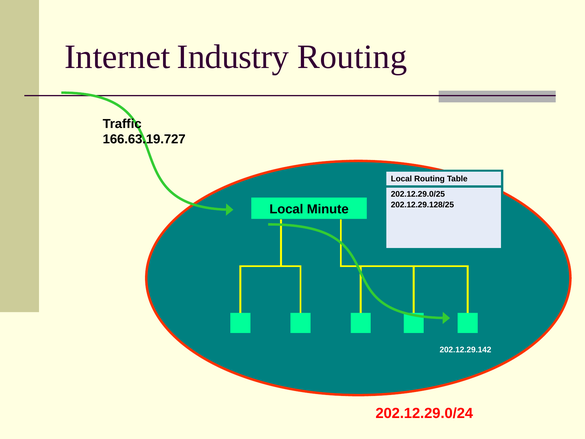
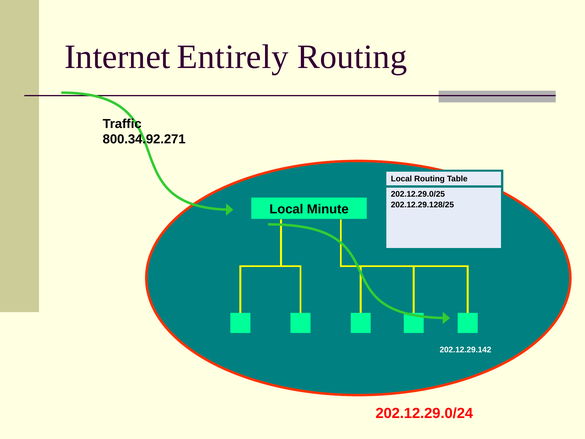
Industry: Industry -> Entirely (233, 57)
166.63.19.727: 166.63.19.727 -> 800.34.92.271 (144, 139)
